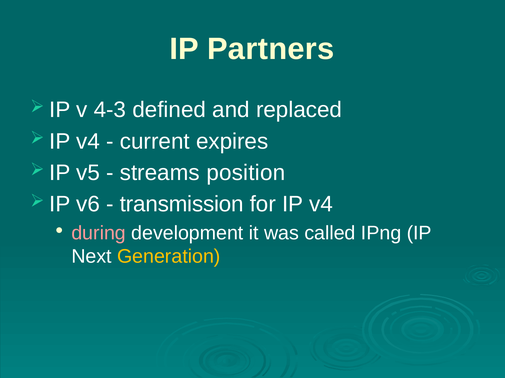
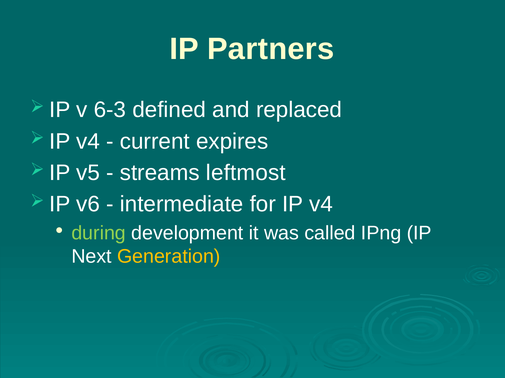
4-3: 4-3 -> 6-3 (110, 110)
position: position -> leftmost (246, 173)
transmission: transmission -> intermediate (182, 204)
during colour: pink -> light green (99, 233)
